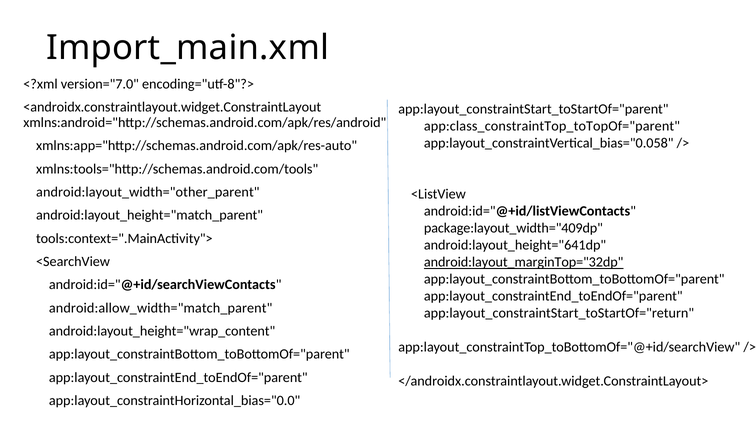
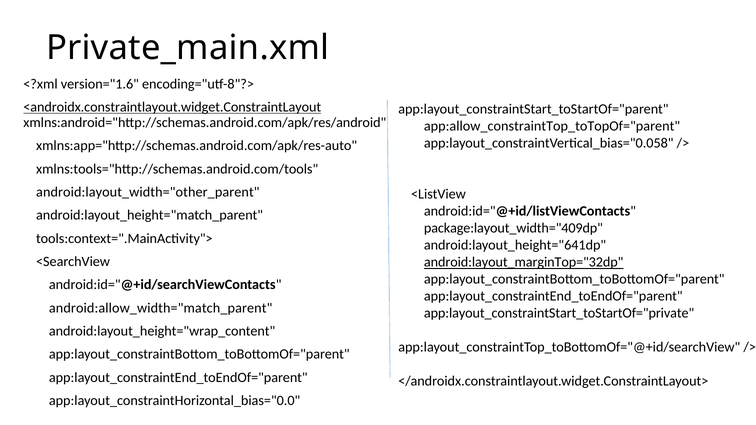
Import_main.xml: Import_main.xml -> Private_main.xml (188, 48)
version="7.0: version="7.0 -> version="1.6 (100, 84)
<androidx.constraintlayout.widget.ConstraintLayout underline: none -> present (172, 107)
app:class_constraintTop_toTopOf="parent: app:class_constraintTop_toTopOf="parent -> app:allow_constraintTop_toTopOf="parent (552, 126)
app:layout_constraintStart_toStartOf="return: app:layout_constraintStart_toStartOf="return -> app:layout_constraintStart_toStartOf="private (559, 313)
